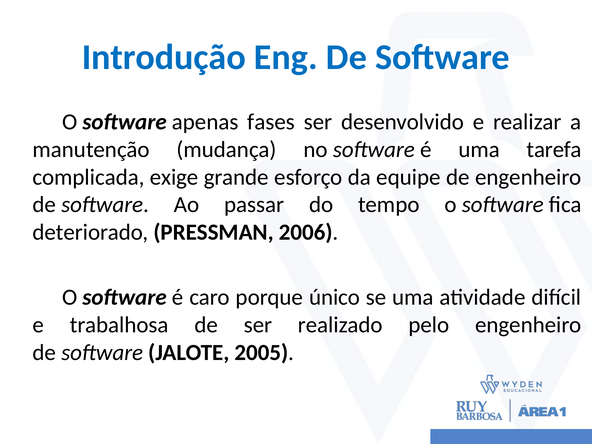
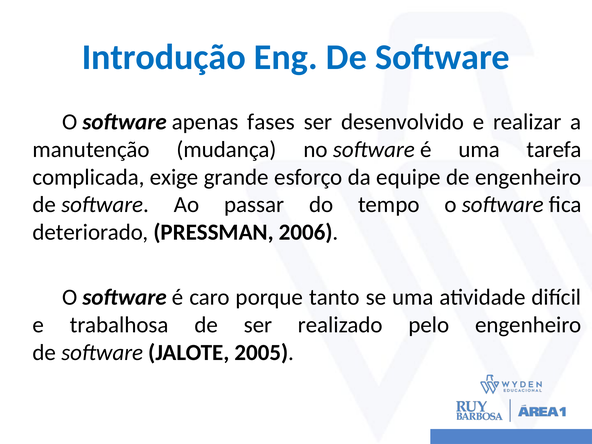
único: único -> tanto (334, 297)
